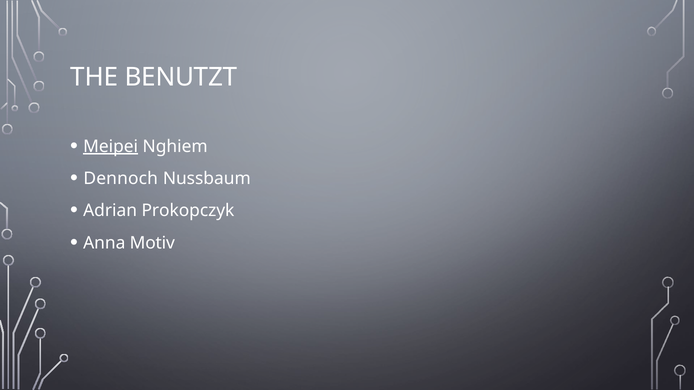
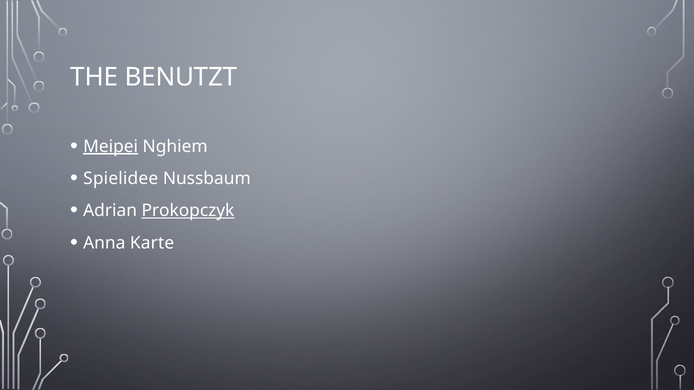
Dennoch: Dennoch -> Spielidee (121, 179)
Prokopczyk underline: none -> present (188, 211)
Motiv: Motiv -> Karte (152, 243)
